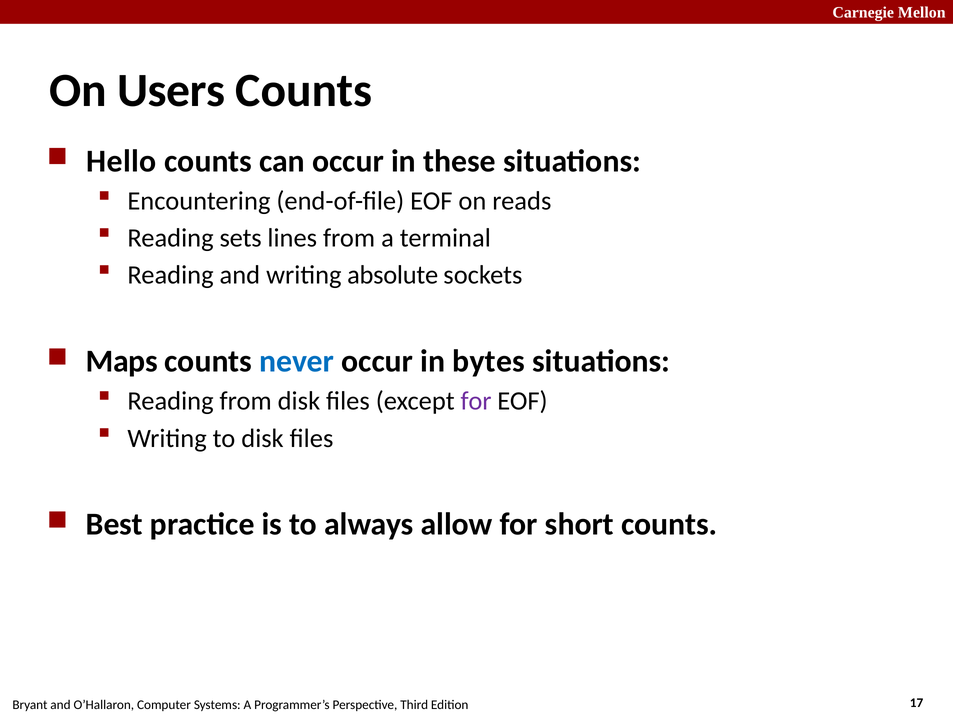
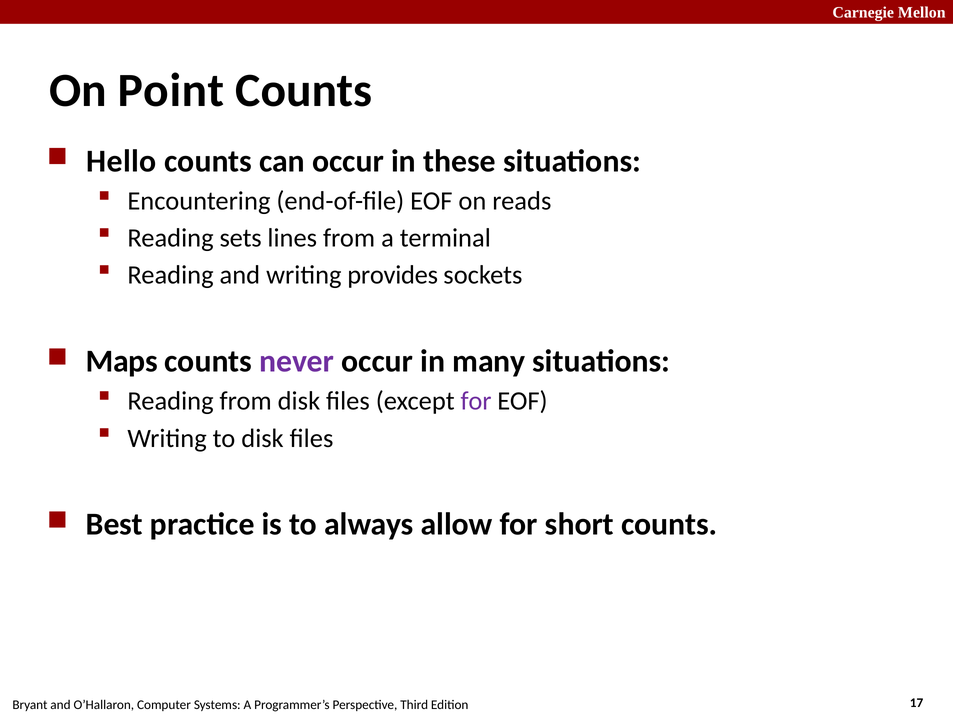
Users: Users -> Point (171, 91)
absolute: absolute -> provides (393, 275)
never colour: blue -> purple (297, 361)
bytes: bytes -> many (489, 361)
